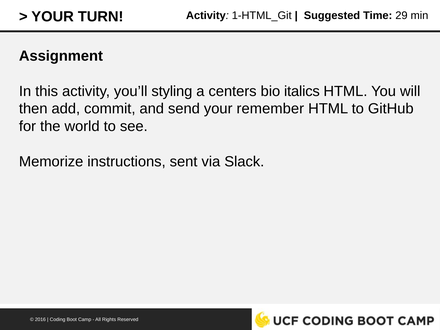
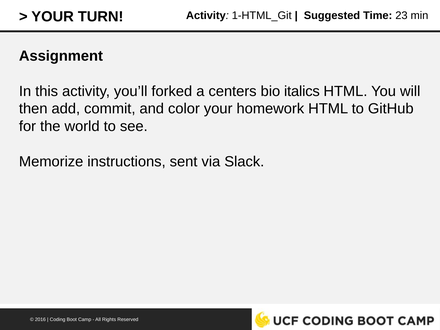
29: 29 -> 23 (401, 16)
styling: styling -> forked (172, 91)
send: send -> color (184, 109)
remember: remember -> homework (270, 109)
